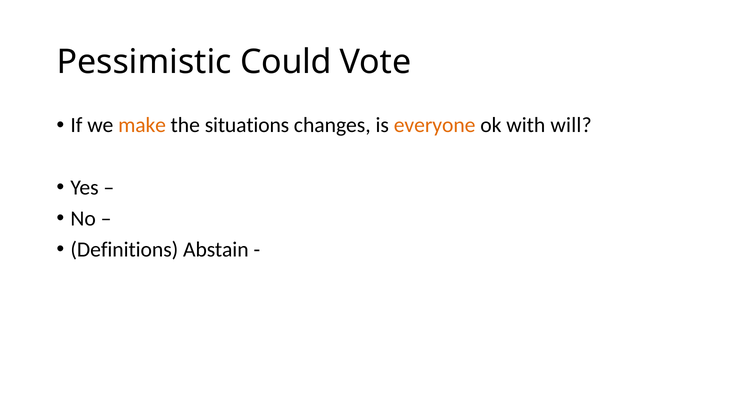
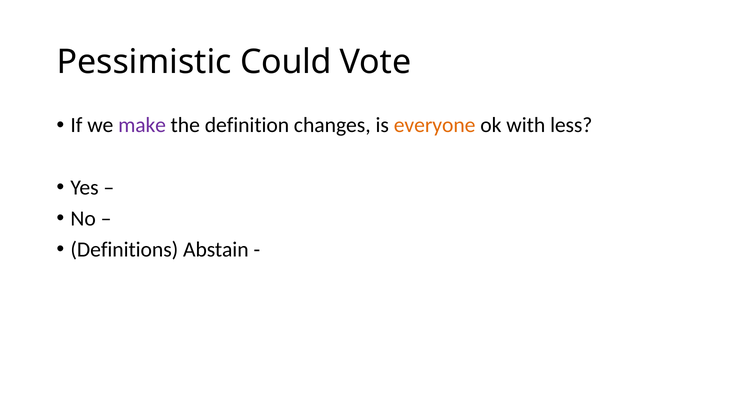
make colour: orange -> purple (142, 125)
situations: situations -> definition (247, 125)
will: will -> less (571, 125)
